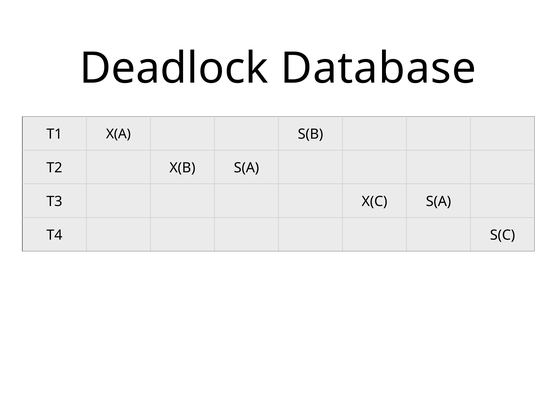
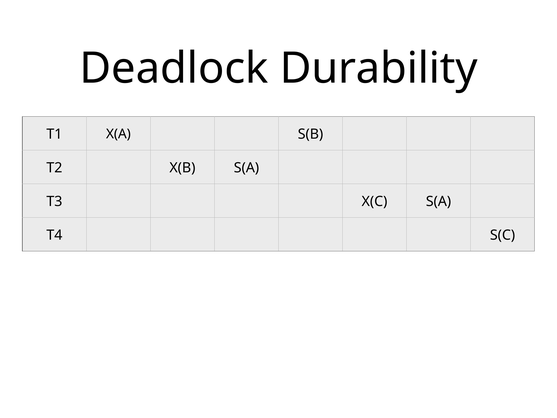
Database: Database -> Durability (379, 68)
